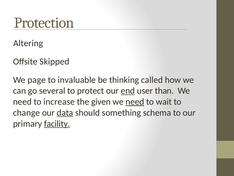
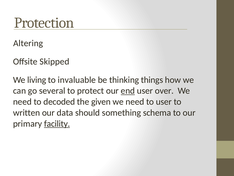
page: page -> living (37, 80)
called: called -> things (152, 80)
than: than -> over (164, 91)
increase: increase -> decoded (59, 101)
need underline: present -> none (135, 101)
to wait: wait -> user (164, 101)
change: change -> written (27, 112)
data underline: present -> none (65, 112)
